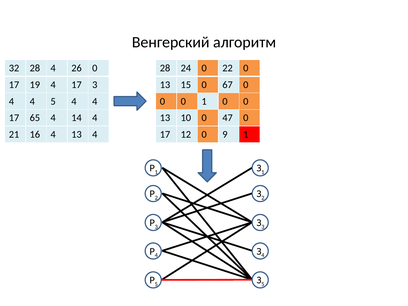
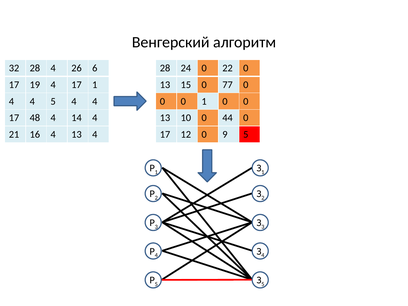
26 0: 0 -> 6 (95, 68)
17 3: 3 -> 1 (95, 85)
67: 67 -> 77 (228, 85)
65: 65 -> 48 (35, 118)
47: 47 -> 44 (228, 118)
9 1: 1 -> 5 (246, 134)
